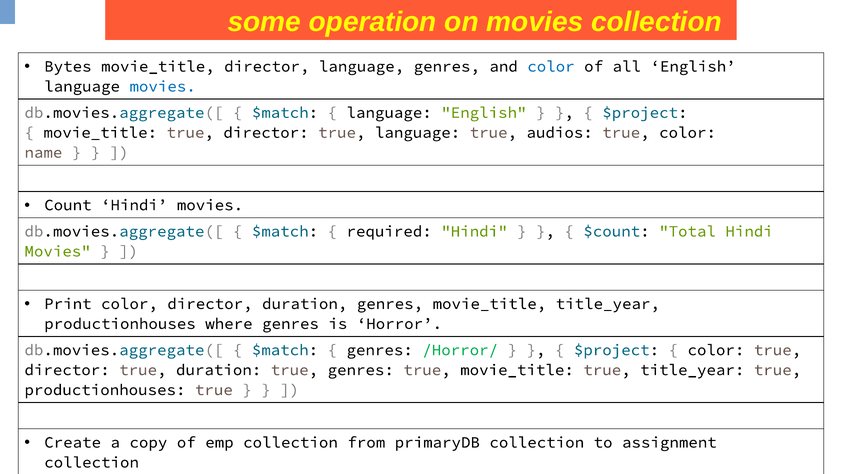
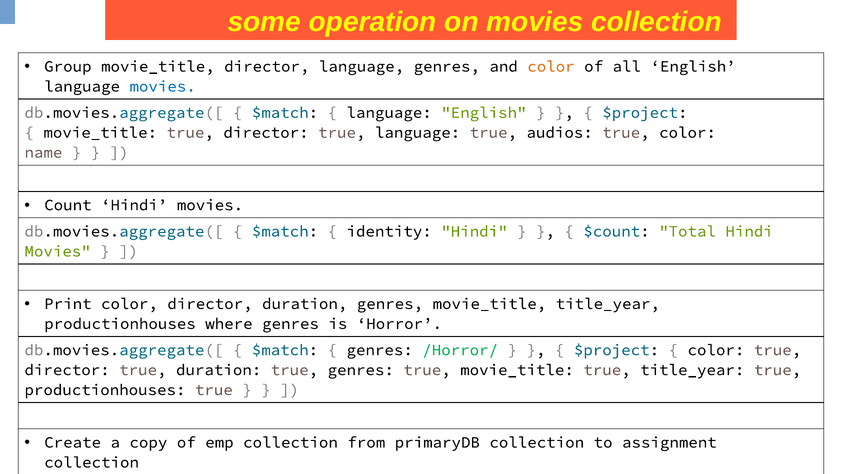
Bytes: Bytes -> Group (68, 66)
color colour: blue -> orange (551, 66)
required: required -> identity (389, 231)
